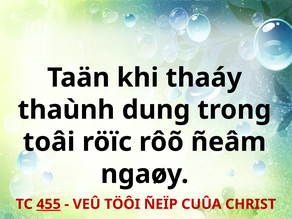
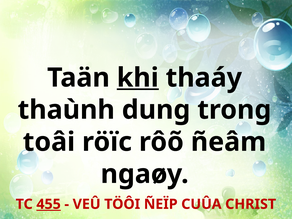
khi underline: none -> present (138, 78)
